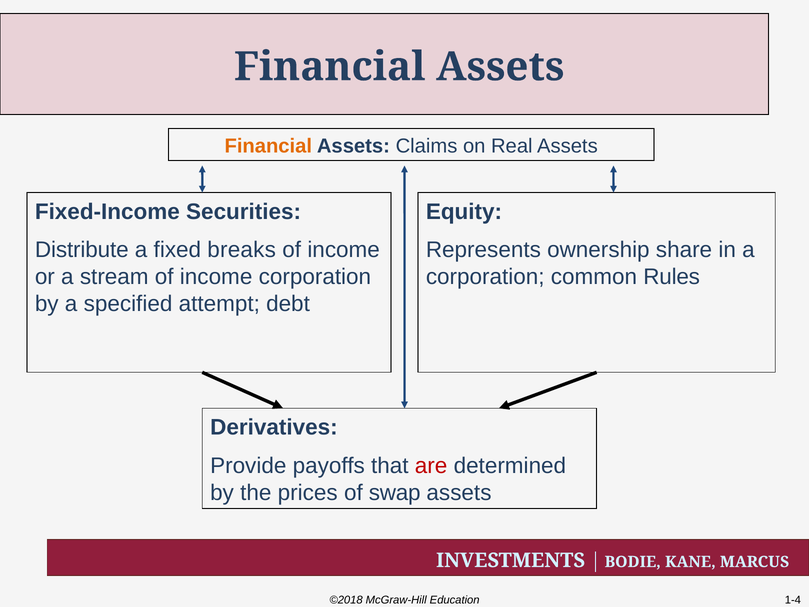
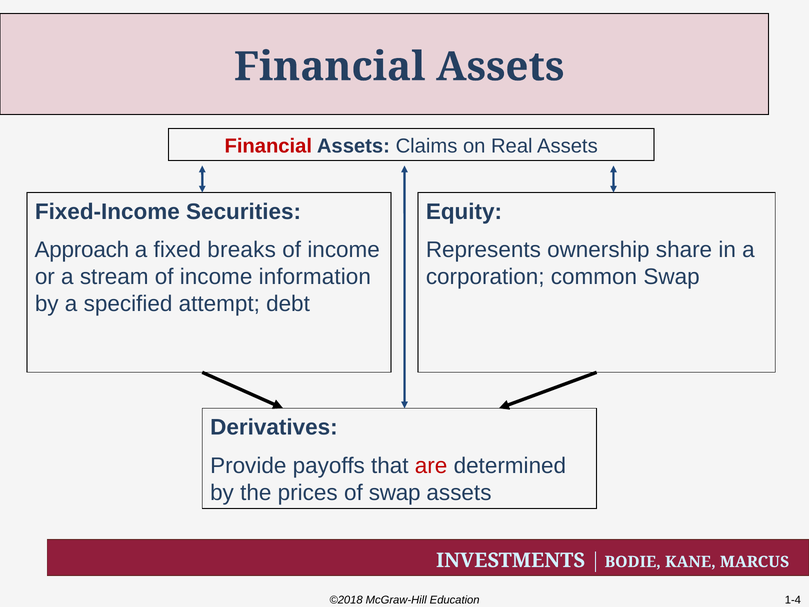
Financial colour: orange -> red (268, 146)
Distribute: Distribute -> Approach (82, 250)
income corporation: corporation -> information (315, 277)
common Rules: Rules -> Swap (672, 277)
